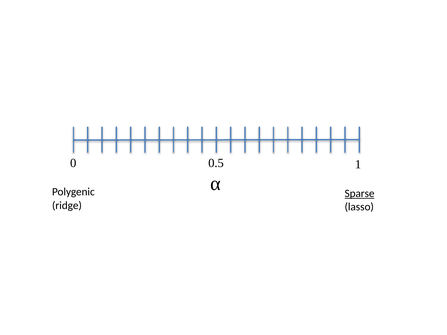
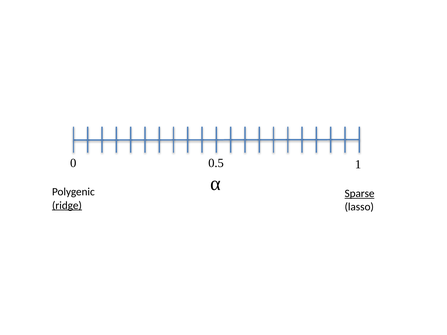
ridge underline: none -> present (67, 205)
